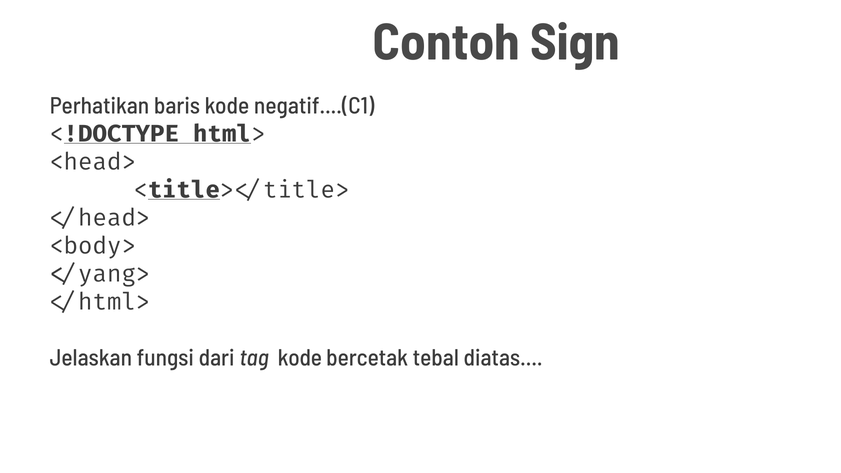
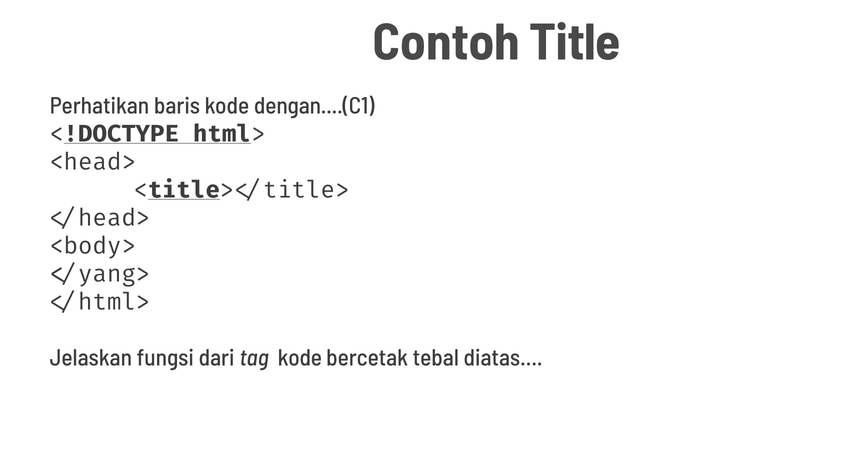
Sign: Sign -> Title (575, 43)
negatif....(C1: negatif....(C1 -> dengan....(C1 (314, 106)
